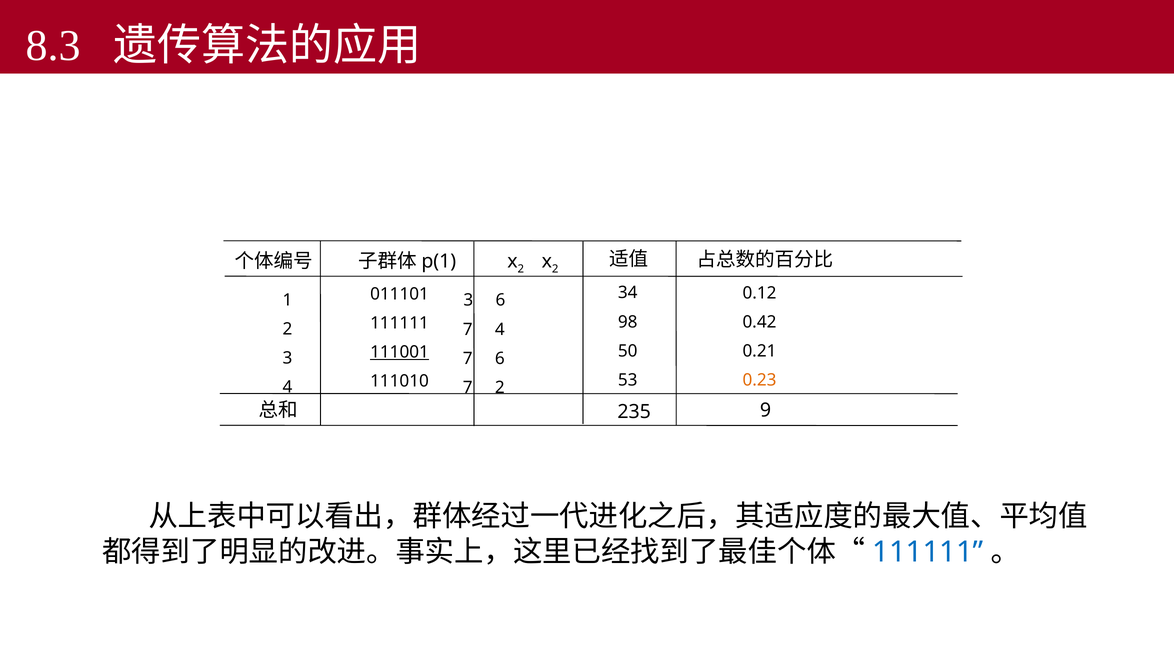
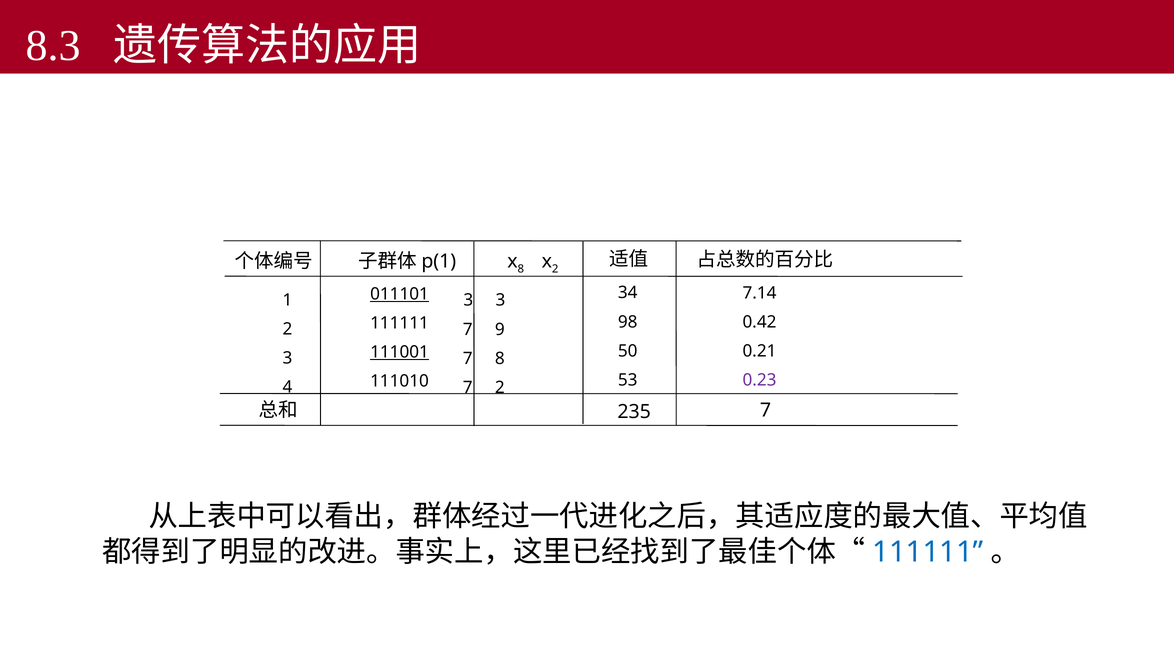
2: 2 -> 8 (521, 269)
0.12: 0.12 -> 7.14 (760, 293)
011101 underline: none -> present (400, 294)
3 6: 6 -> 3 (500, 300)
7 4: 4 -> 9 (500, 330)
7 6: 6 -> 8 (500, 359)
0.23 colour: orange -> purple (760, 380)
235 9: 9 -> 7 (766, 410)
